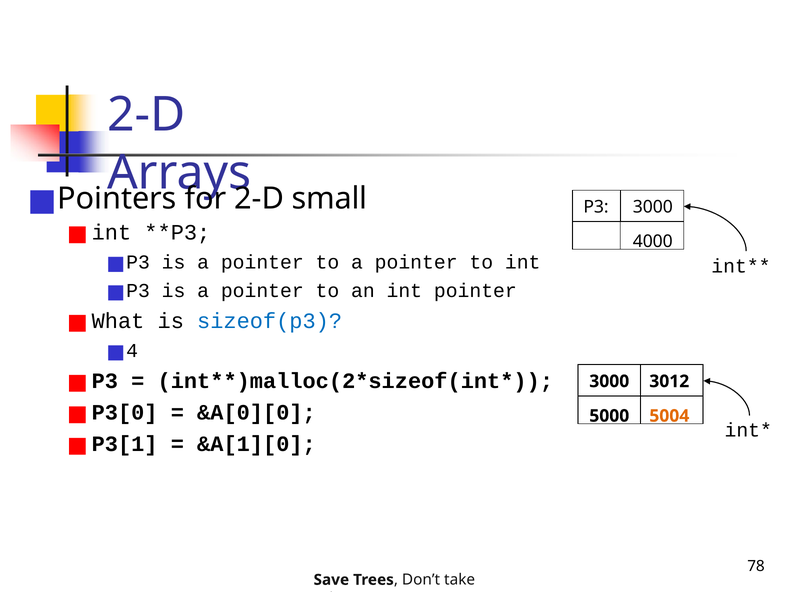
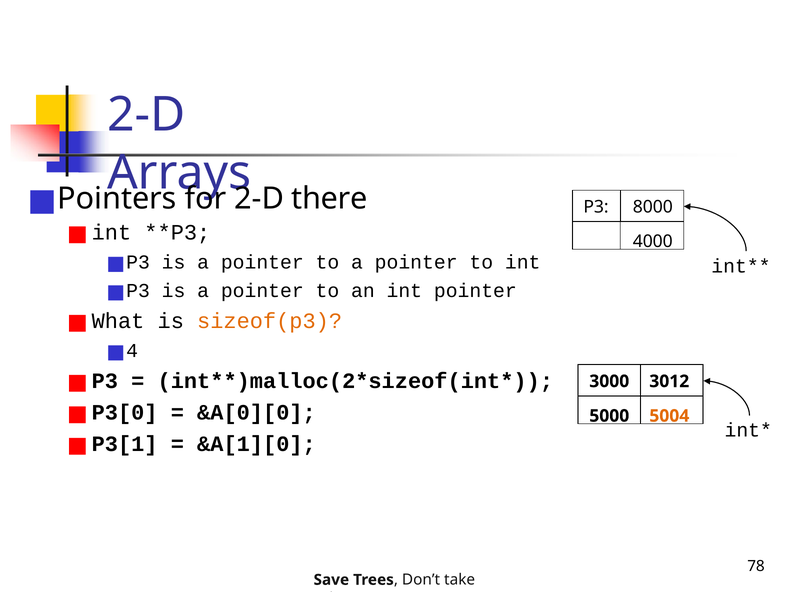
small: small -> there (329, 198)
P3 3000: 3000 -> 8000 (653, 207)
sizeof(p3 colour: blue -> orange (270, 321)
